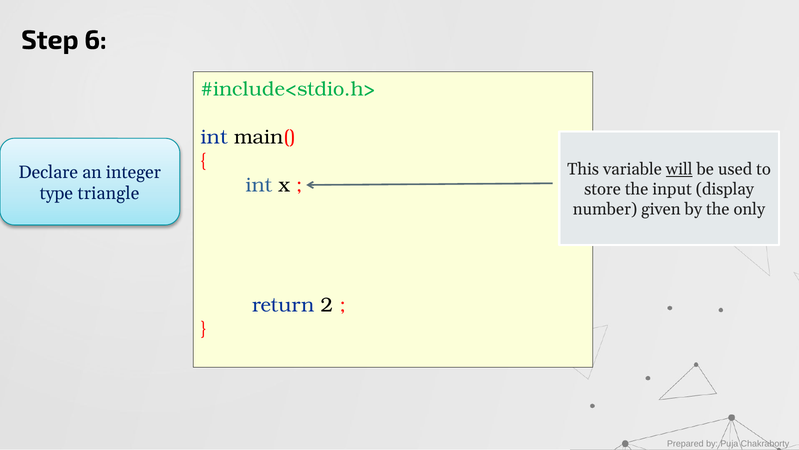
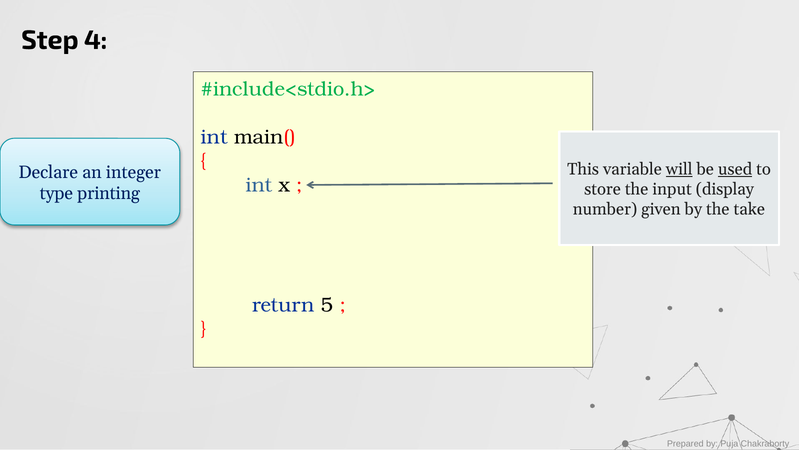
6: 6 -> 4 (96, 40)
used underline: none -> present (735, 169)
triangle: triangle -> printing (109, 193)
only: only -> take (749, 209)
2: 2 -> 5 (327, 305)
